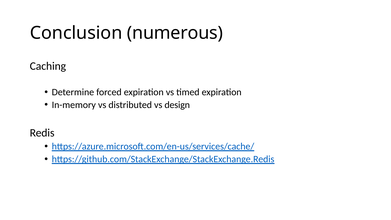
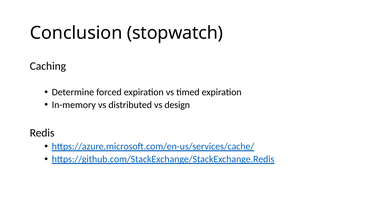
numerous: numerous -> stopwatch (175, 33)
